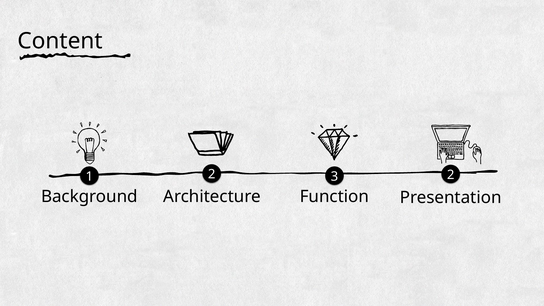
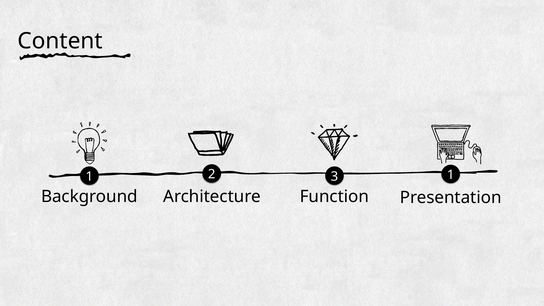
3 2: 2 -> 1 (451, 175)
